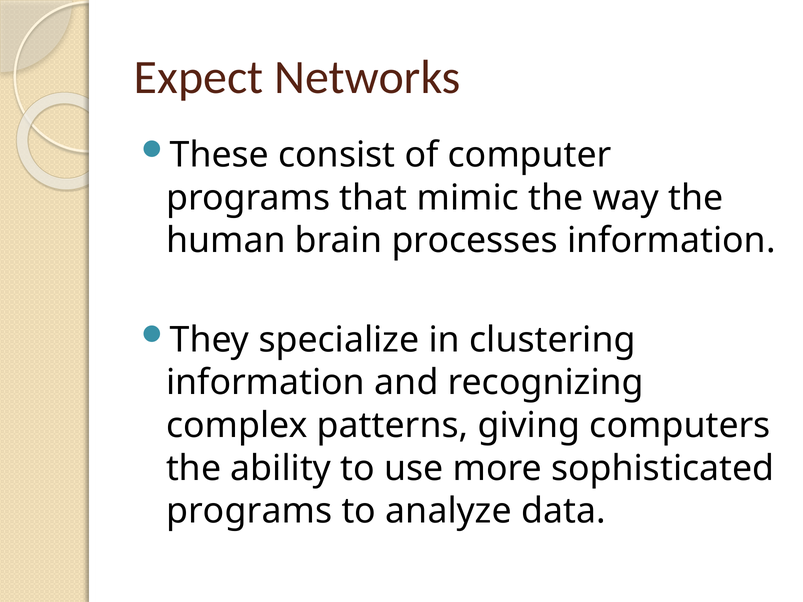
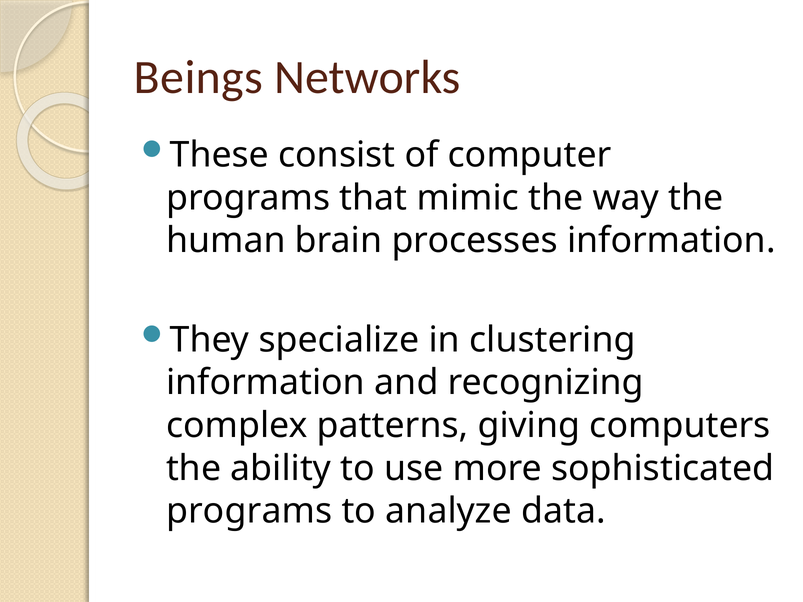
Expect: Expect -> Beings (199, 78)
